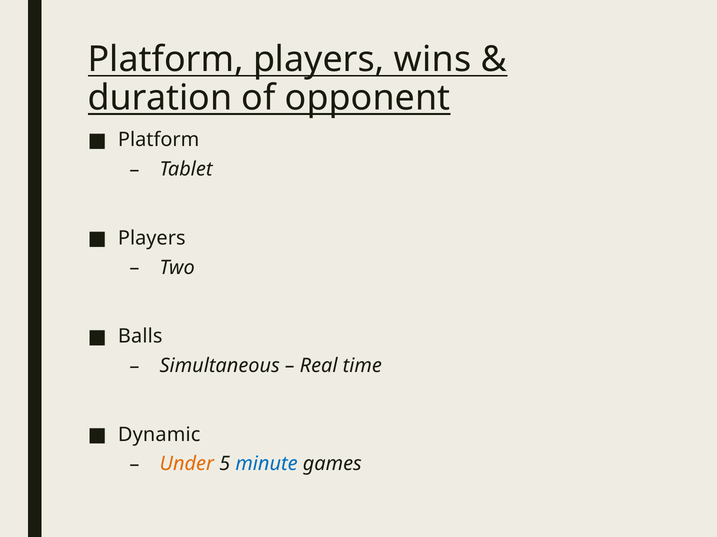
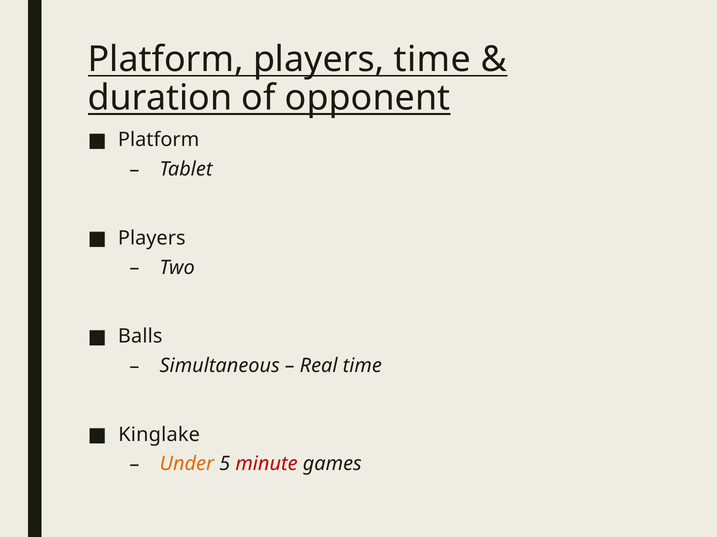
players wins: wins -> time (432, 60)
Dynamic: Dynamic -> Kinglake (159, 435)
minute colour: blue -> red (267, 465)
